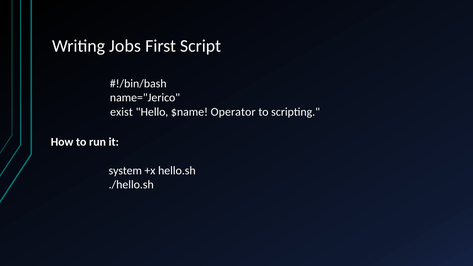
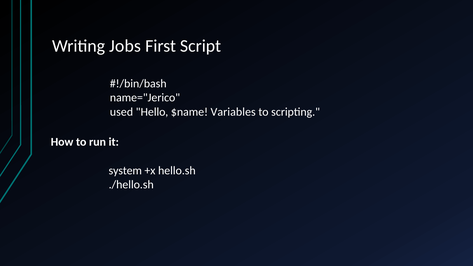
exist: exist -> used (121, 112)
Operator: Operator -> Variables (233, 112)
